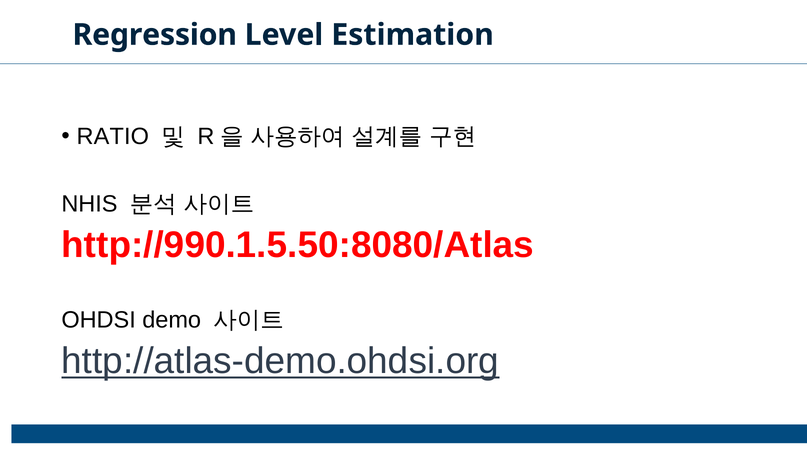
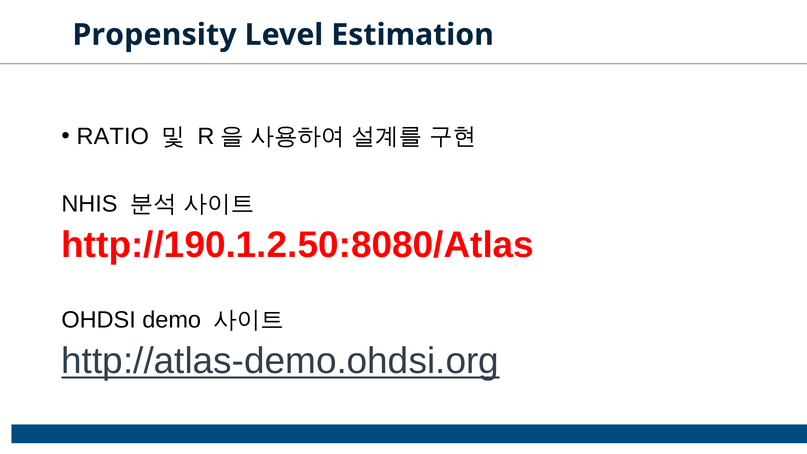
Regression: Regression -> Propensity (155, 35)
http://990.1.5.50:8080/Atlas: http://990.1.5.50:8080/Atlas -> http://190.1.2.50:8080/Atlas (298, 245)
